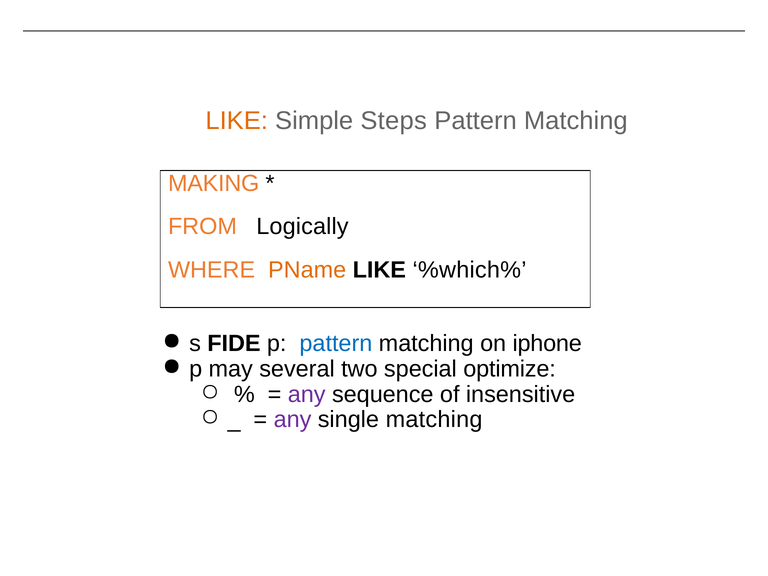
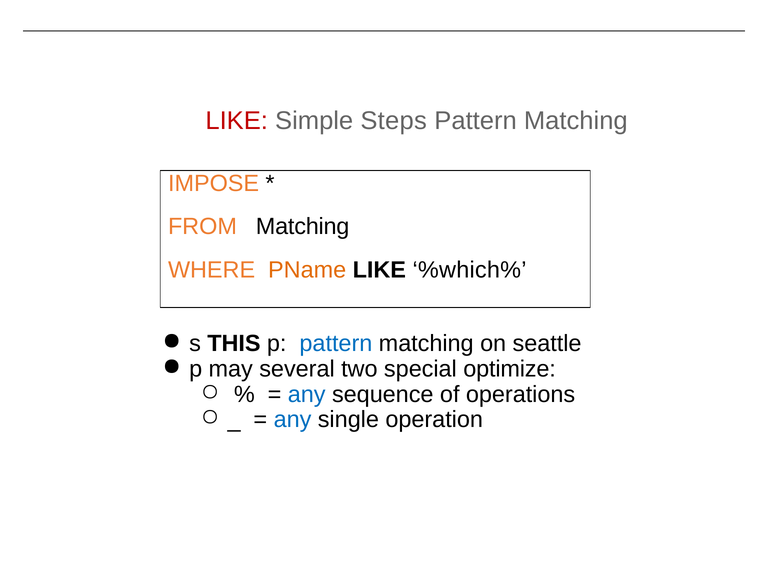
LIKE colour: orange -> red (237, 121)
MAKING: MAKING -> IMPOSE (214, 184)
FROM Logically: Logically -> Matching (303, 227)
FIDE: FIDE -> THIS (234, 344)
iphone: iphone -> seattle (547, 344)
any colour: purple -> blue (307, 394)
insensitive: insensitive -> operations (521, 394)
any colour: purple -> blue (293, 420)
single matching: matching -> operation (434, 420)
